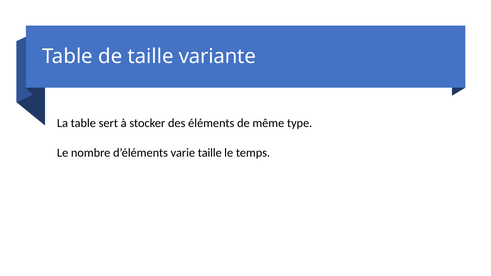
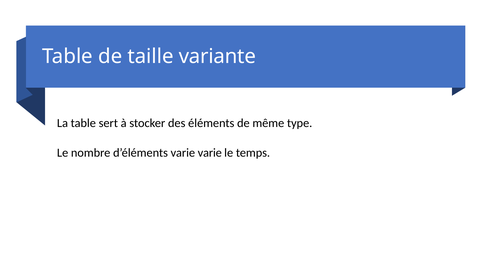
varie taille: taille -> varie (210, 153)
